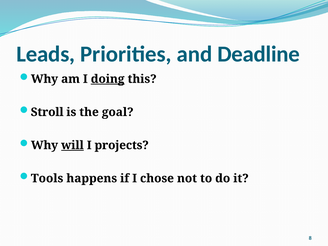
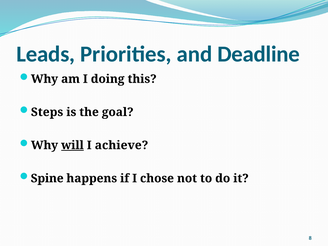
doing underline: present -> none (108, 79)
Stroll: Stroll -> Steps (47, 112)
projects: projects -> achieve (122, 145)
Tools: Tools -> Spine (47, 178)
